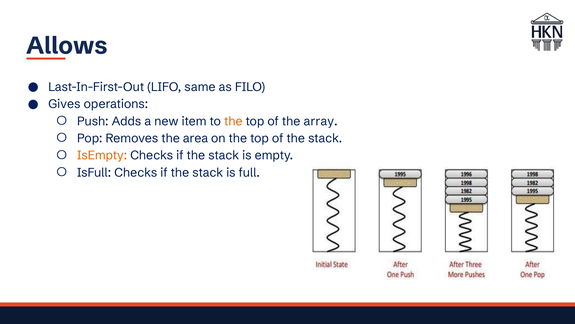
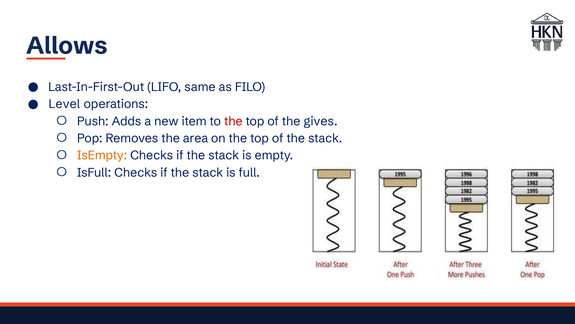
Gives: Gives -> Level (64, 104)
the colour: orange -> red (233, 121)
array: array -> gives (321, 121)
